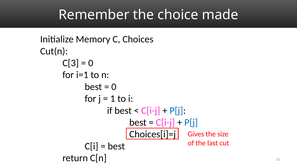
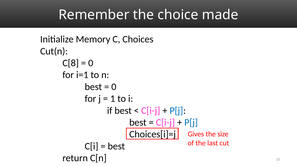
C[3: C[3 -> C[8 (71, 63)
